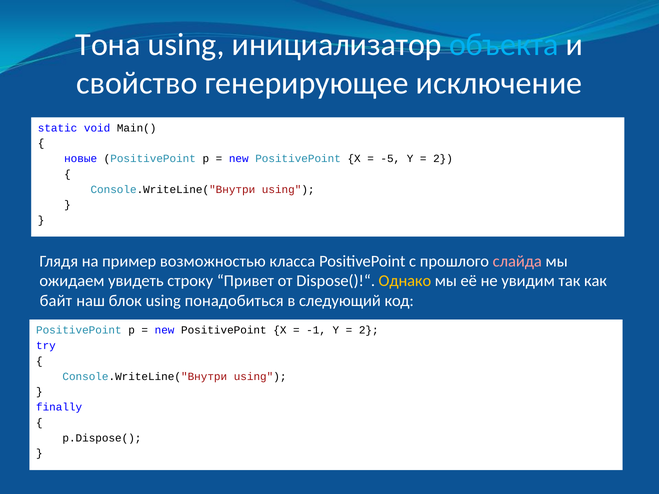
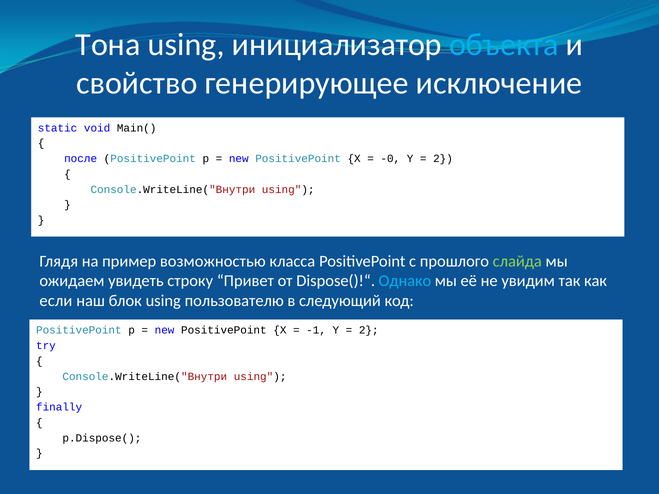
новые: новые -> после (81, 159)
-5: -5 -> -0 (390, 159)
слайда colour: pink -> light green (517, 261)
Однако colour: yellow -> light blue (405, 281)
байт: байт -> если (56, 301)
понадобиться: понадобиться -> пользователю (234, 301)
